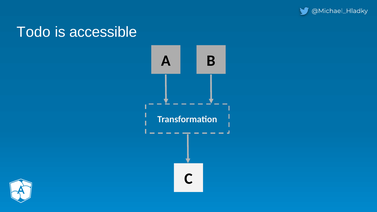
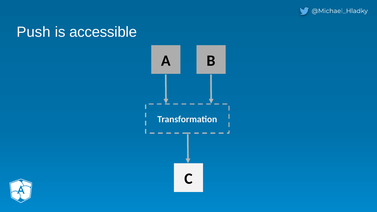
Todo: Todo -> Push (34, 32)
